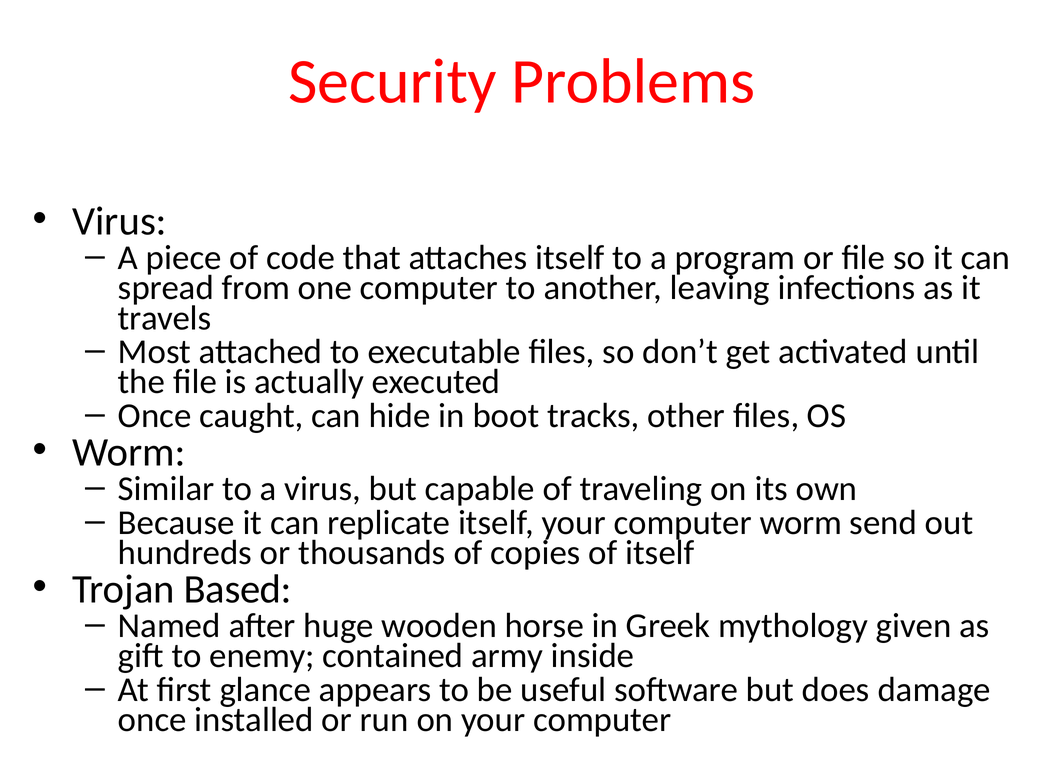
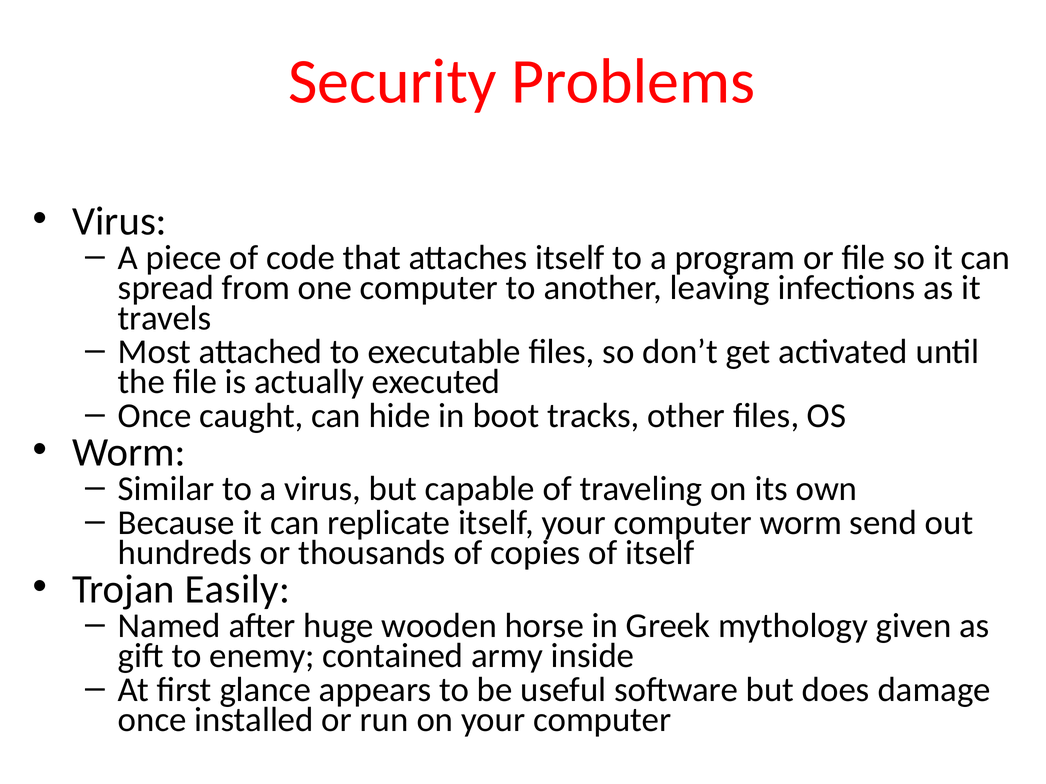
Based: Based -> Easily (237, 590)
